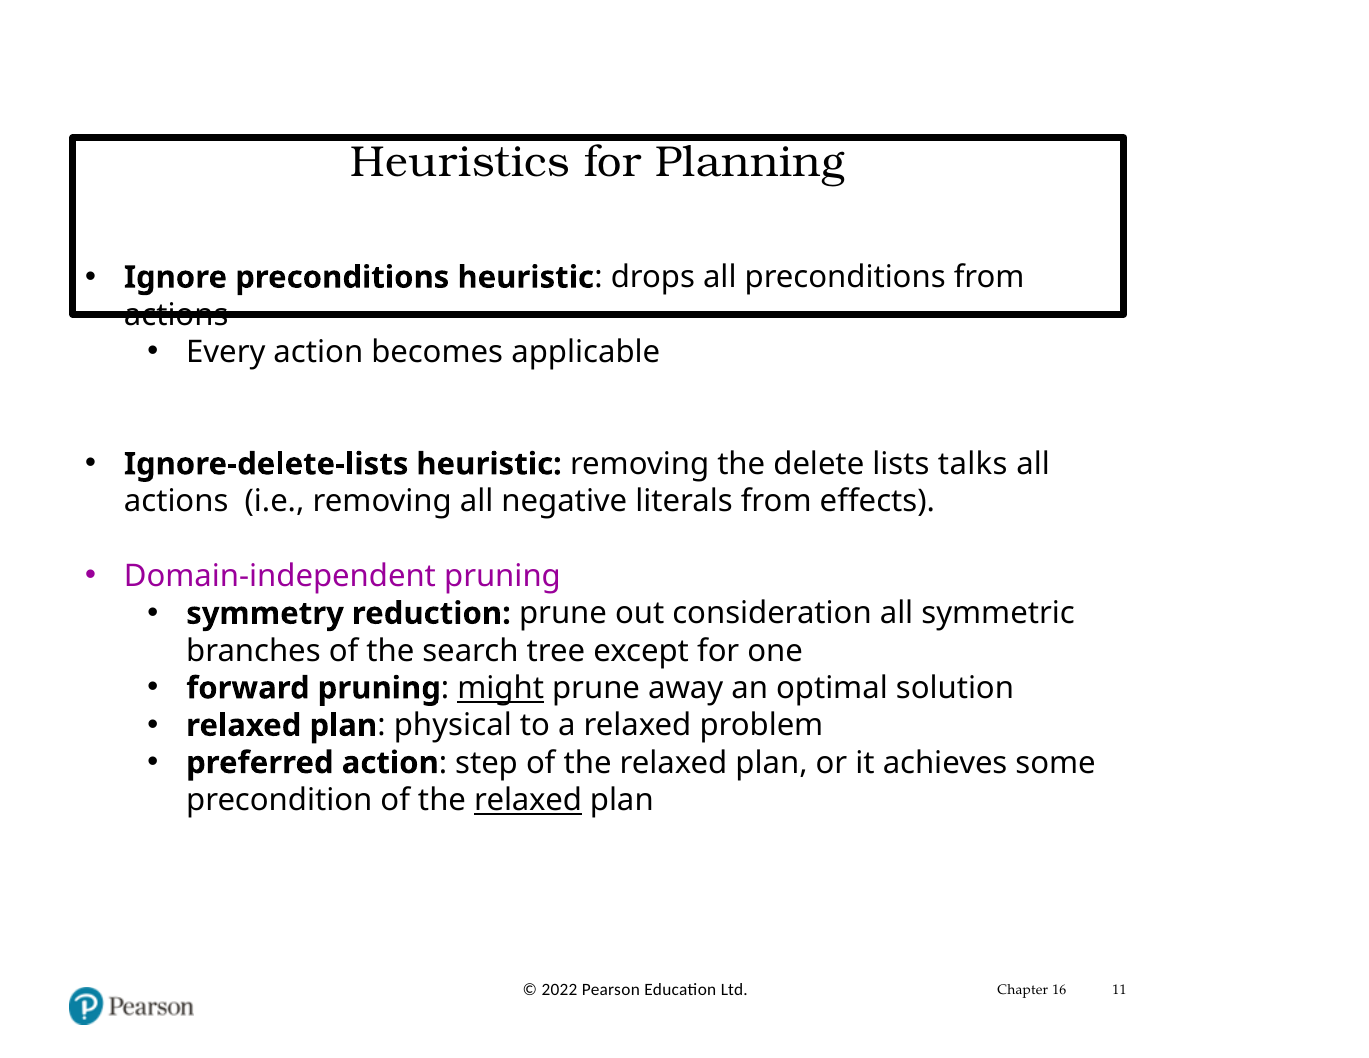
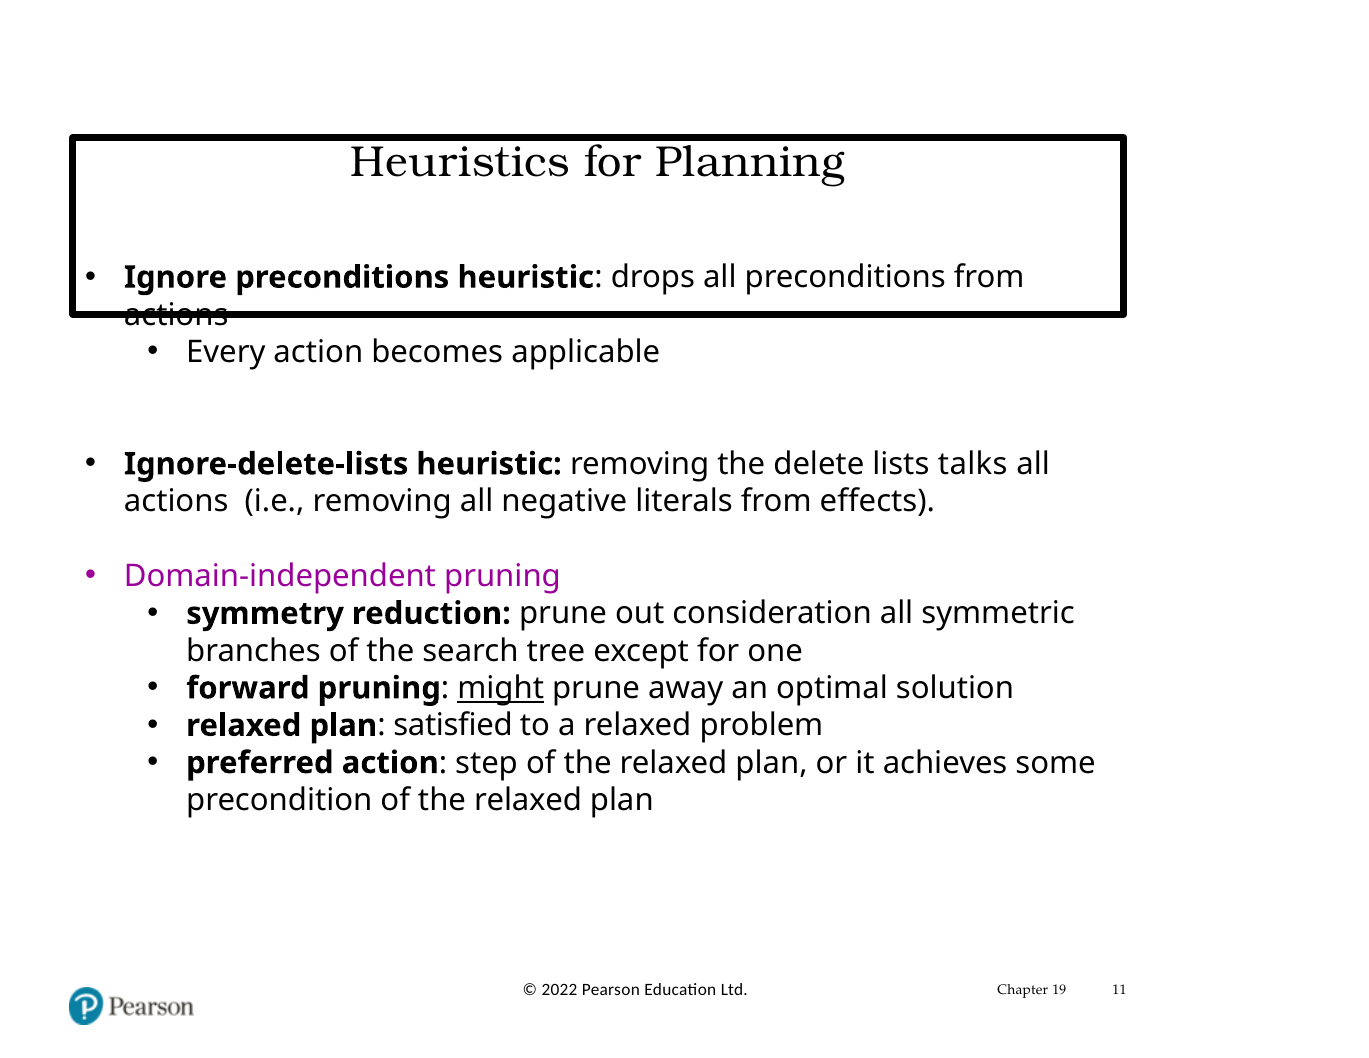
physical: physical -> satisfied (453, 725)
relaxed underline: present -> none (528, 800)
16: 16 -> 19 (1059, 990)
